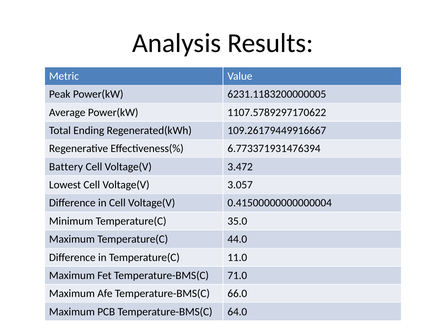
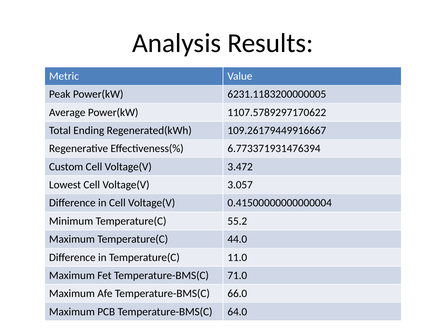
Battery: Battery -> Custom (66, 167)
35.0: 35.0 -> 55.2 (237, 221)
